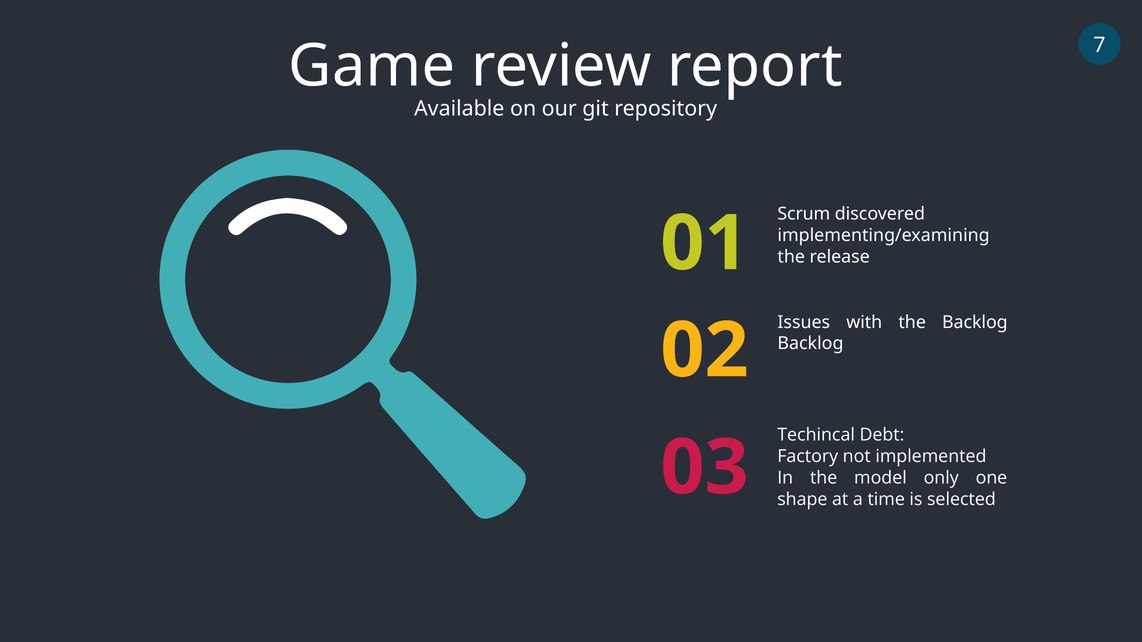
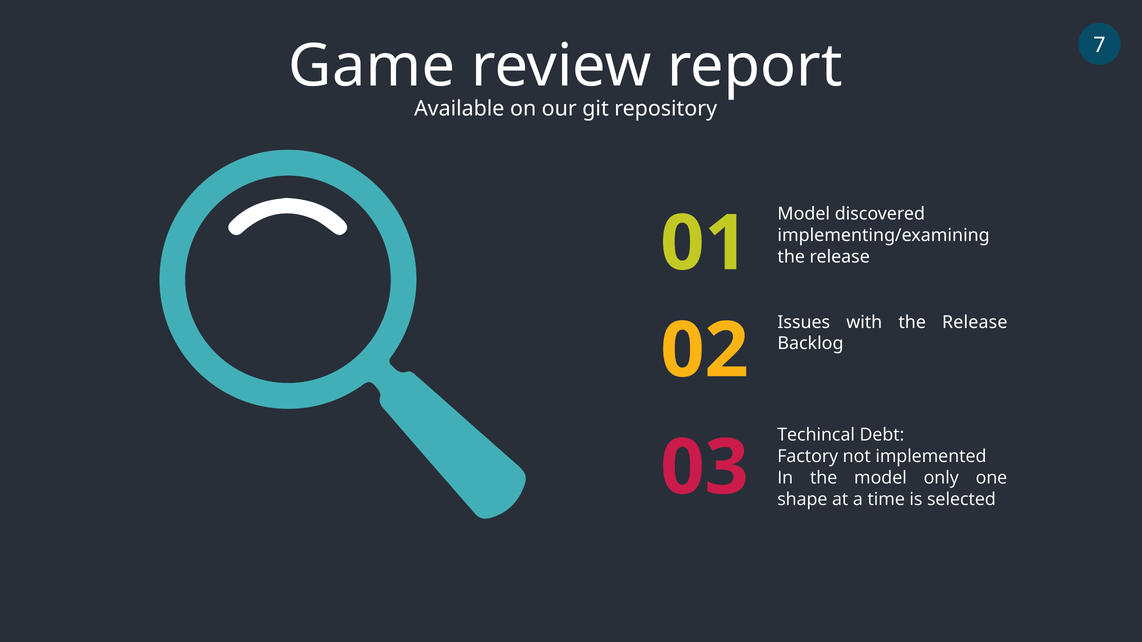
Scrum: Scrum -> Model (804, 214)
with the Backlog: Backlog -> Release (975, 322)
